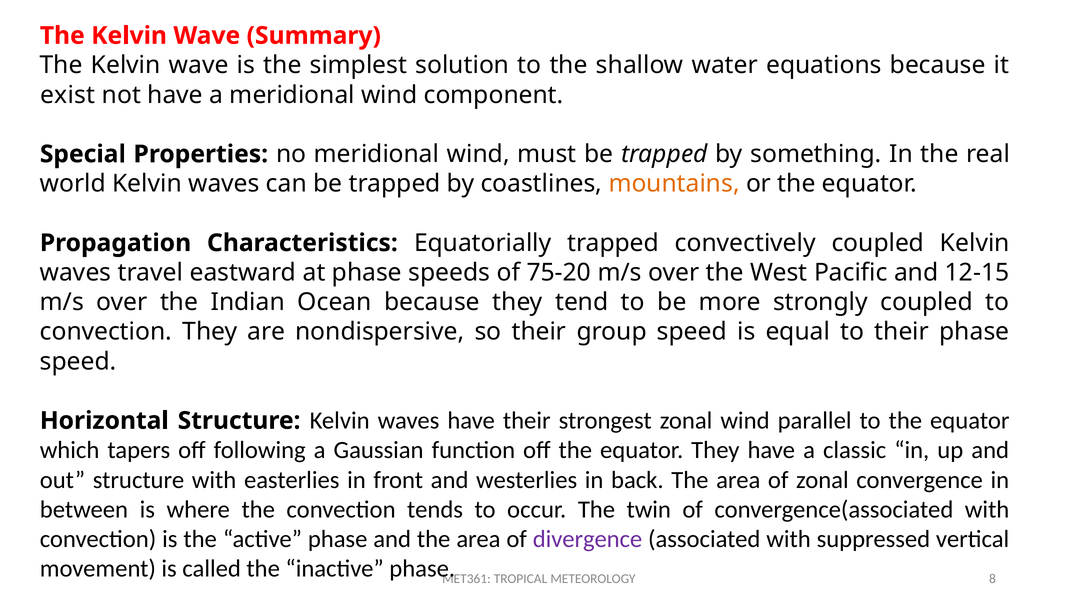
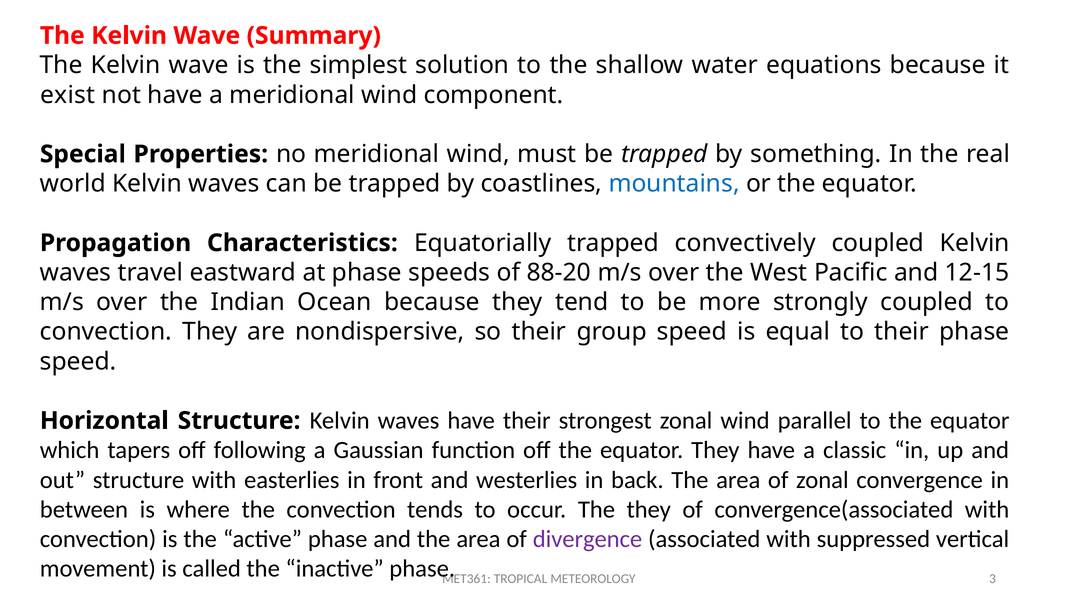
mountains colour: orange -> blue (674, 184)
75-20: 75-20 -> 88-20 (559, 273)
The twin: twin -> they (649, 510)
8: 8 -> 3 (992, 579)
